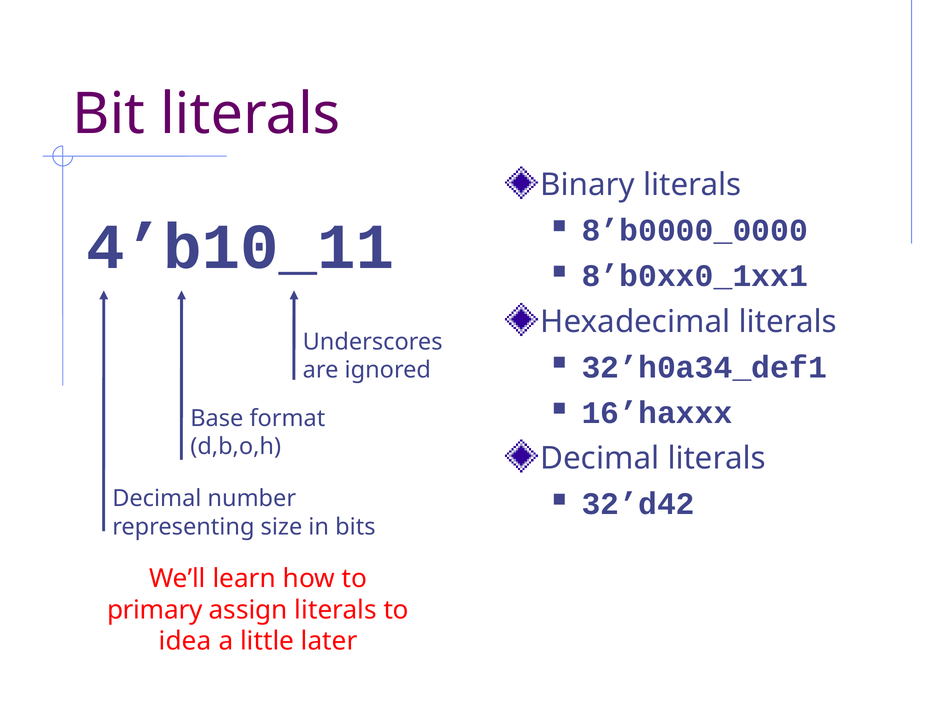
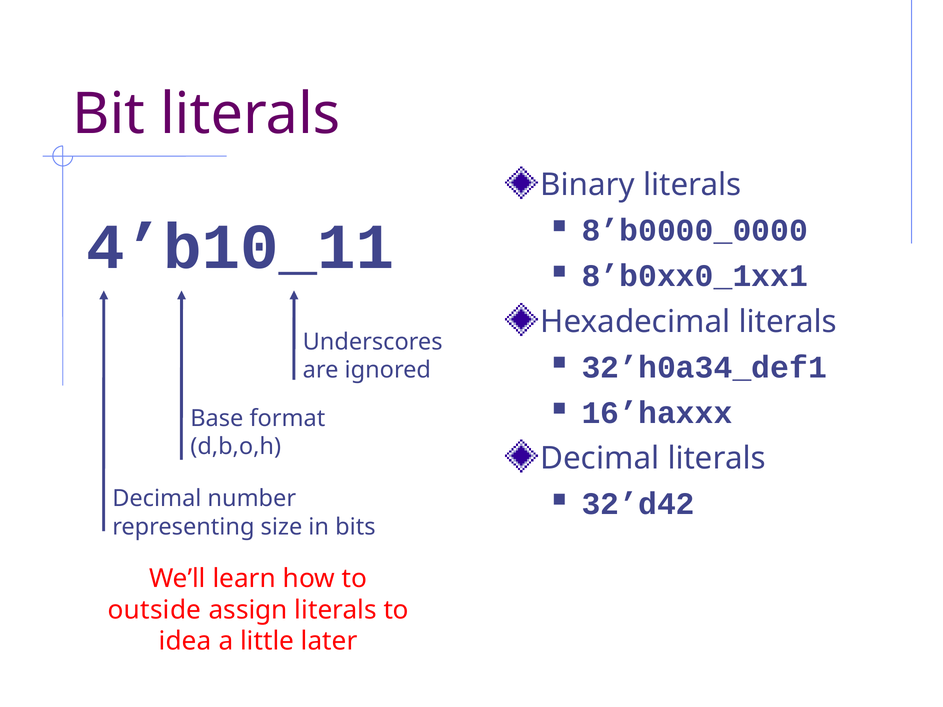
primary: primary -> outside (155, 610)
